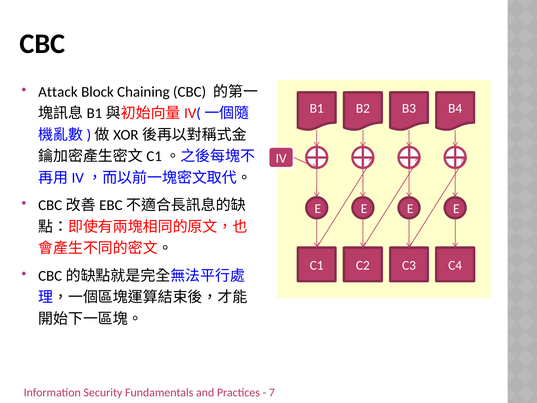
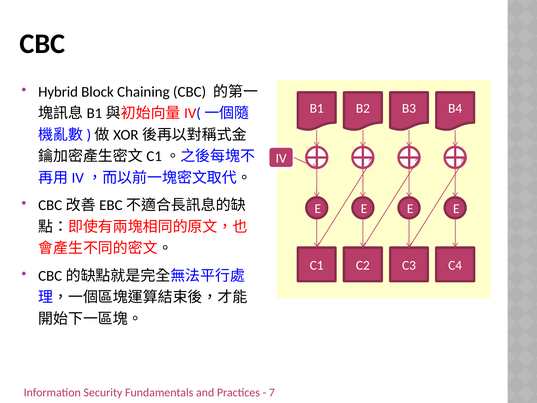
Attack: Attack -> Hybrid (58, 92)
